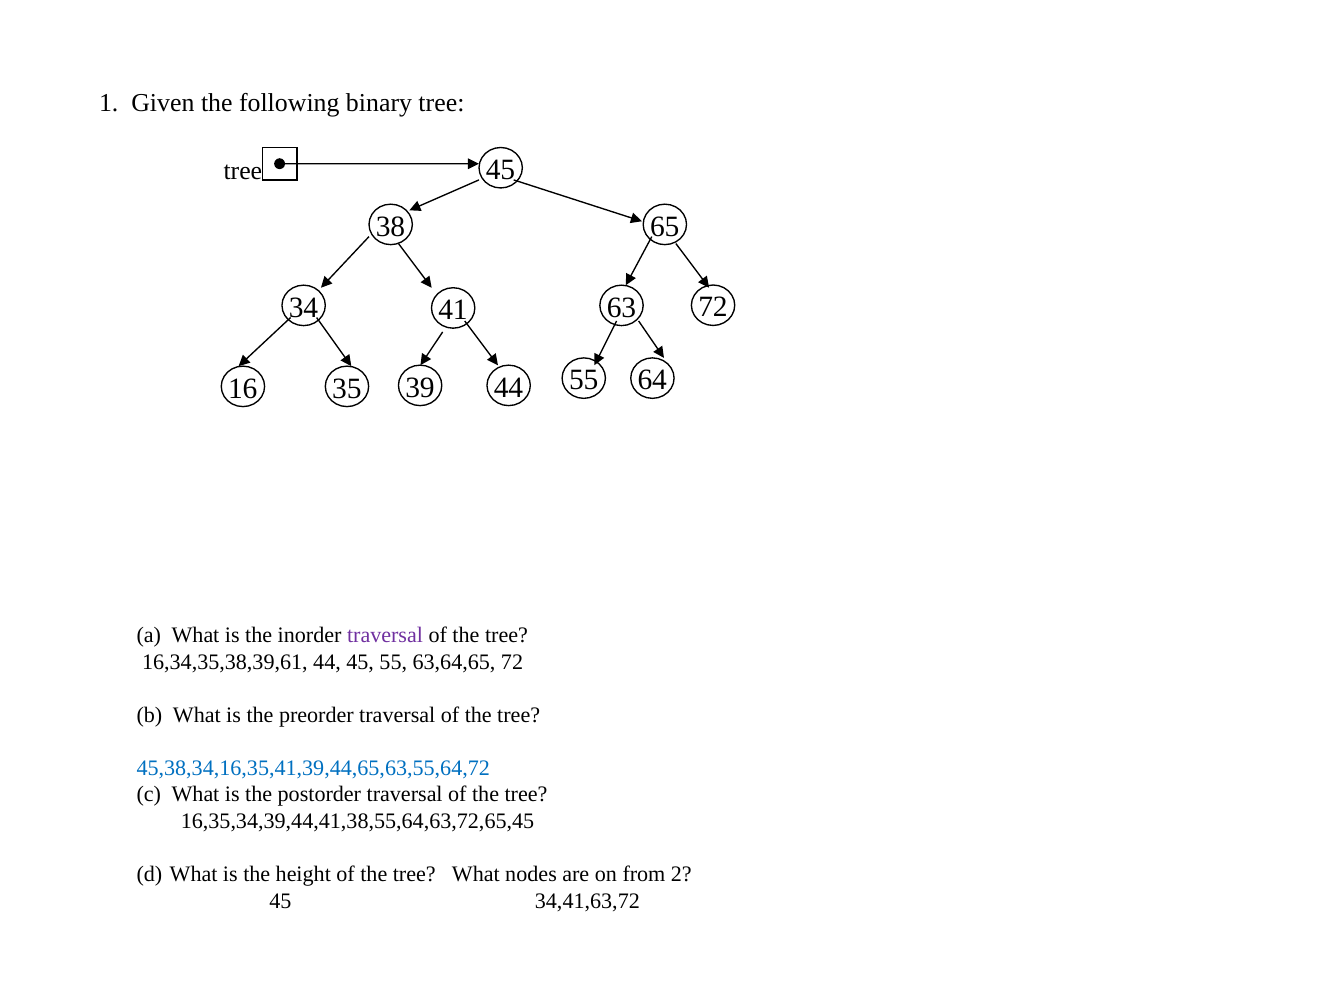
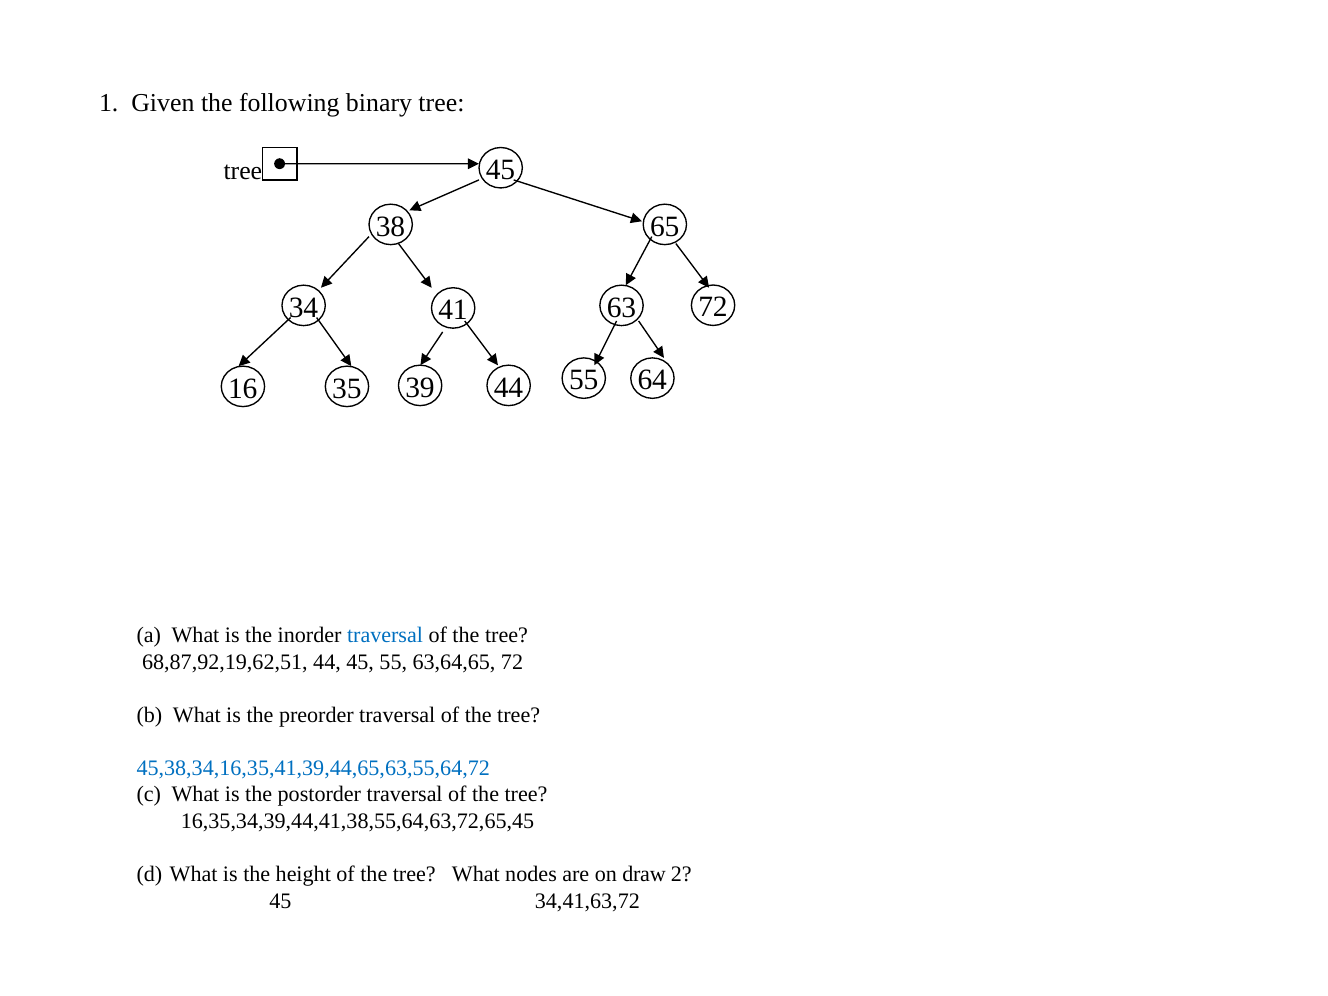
traversal colour: purple -> blue (385, 635)
16,34,35,38,39,61: 16,34,35,38,39,61 -> 68,87,92,19,62,51 (225, 662)
from: from -> draw (644, 874)
